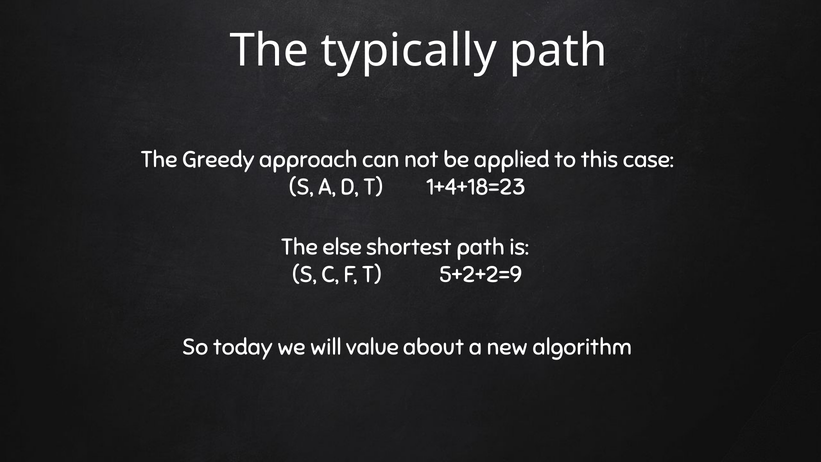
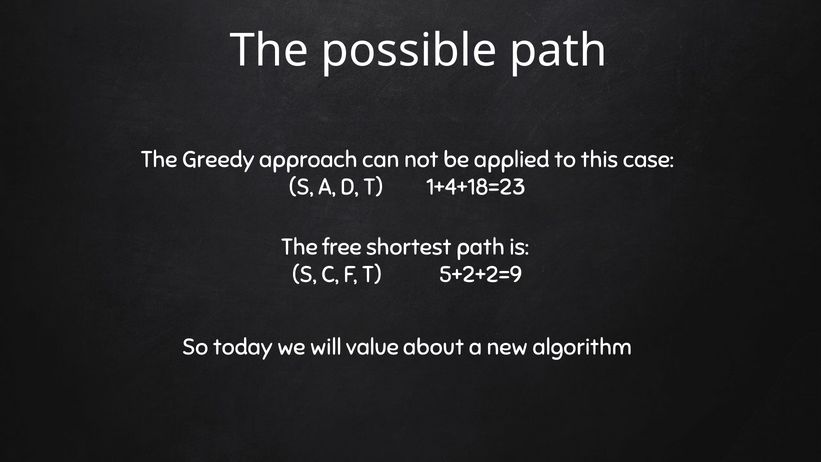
typically: typically -> possible (409, 51)
else: else -> free (342, 247)
